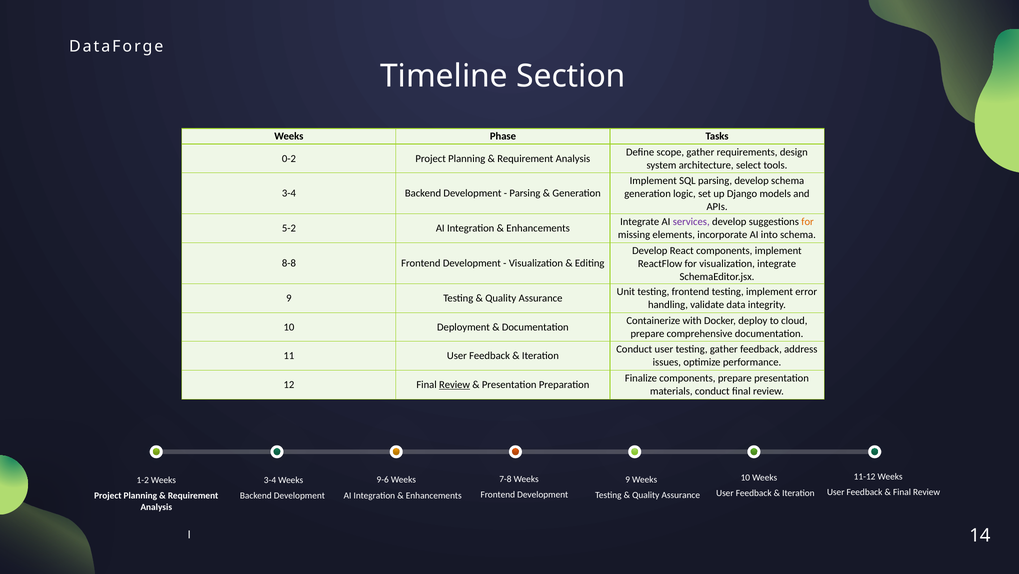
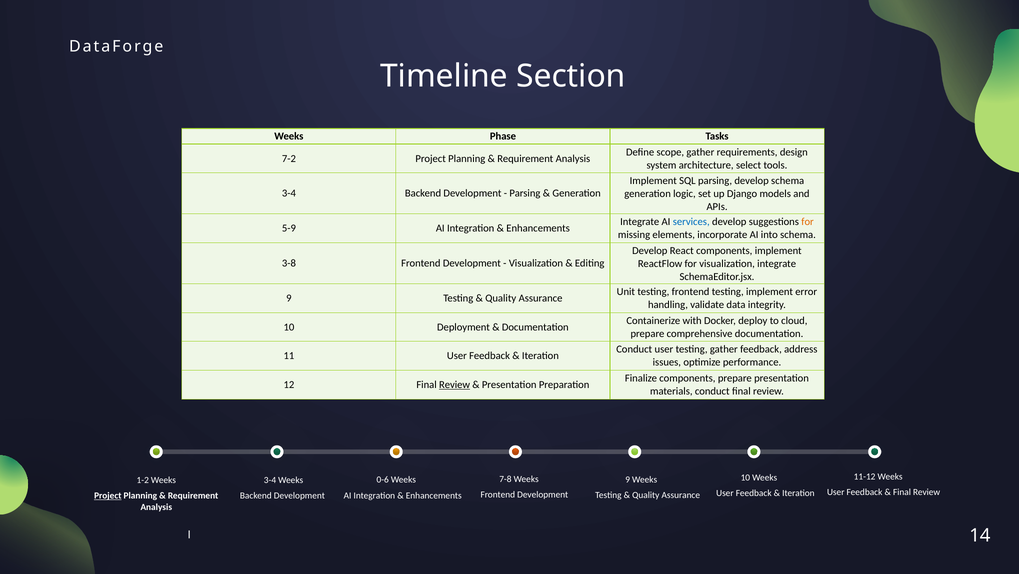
0-2: 0-2 -> 7-2 (289, 159)
services colour: purple -> blue (691, 222)
5-2: 5-2 -> 5-9 (289, 228)
8-8: 8-8 -> 3-8 (289, 263)
9-6: 9-6 -> 0-6 (383, 480)
Project underline: none -> present (108, 496)
